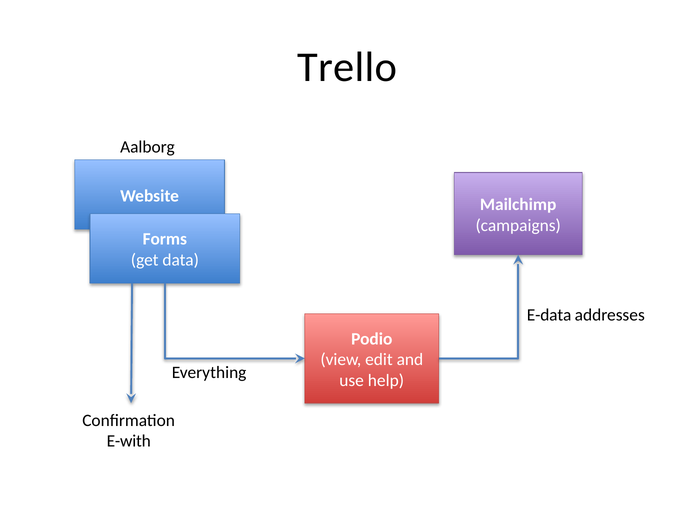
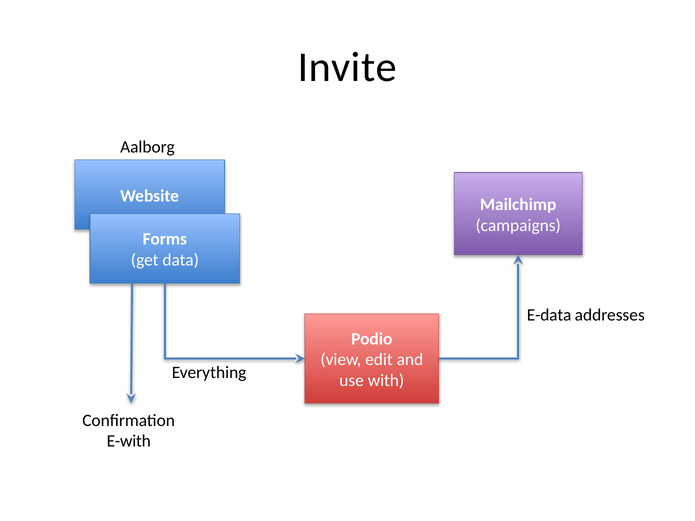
Trello: Trello -> Invite (347, 67)
help: help -> with (386, 381)
